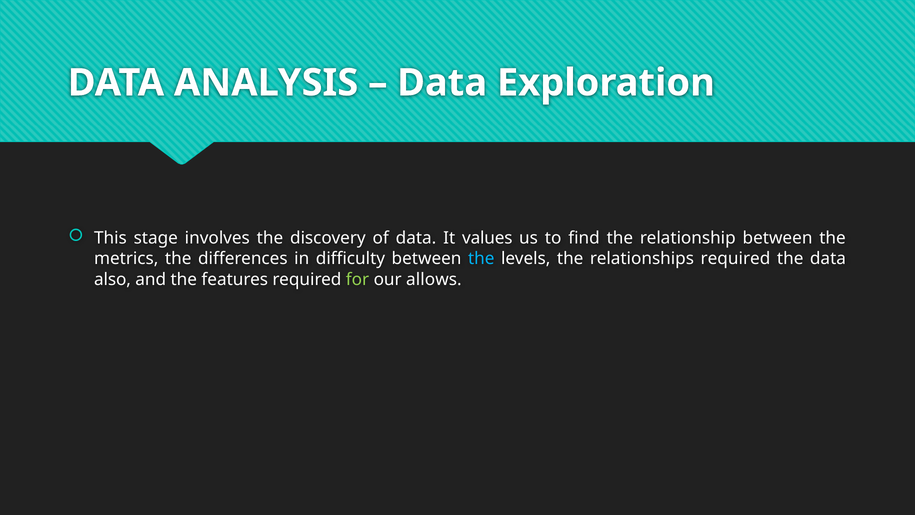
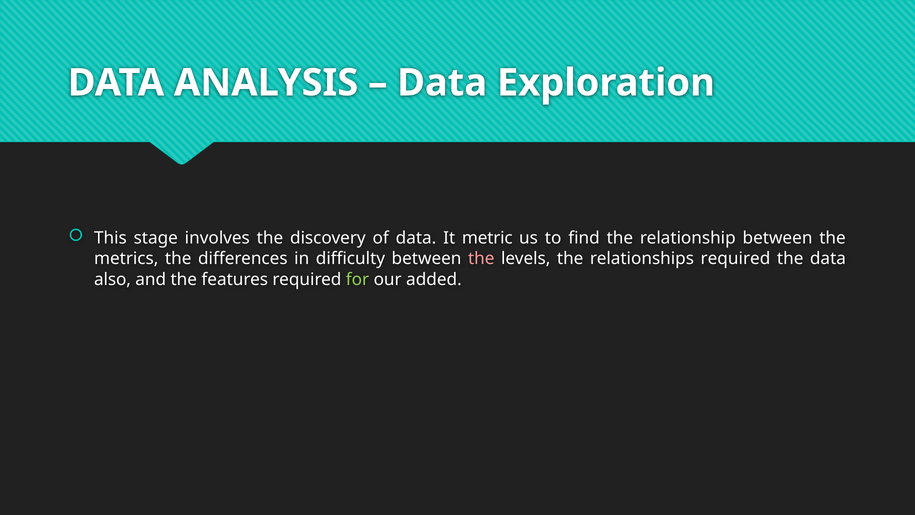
values: values -> metric (487, 238)
the colour: light blue -> pink (481, 259)
allows: allows -> added (434, 279)
